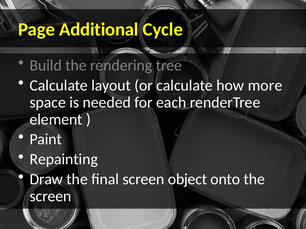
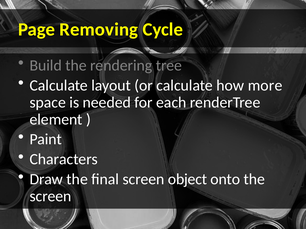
Additional: Additional -> Removing (99, 30)
Repainting: Repainting -> Characters (64, 160)
